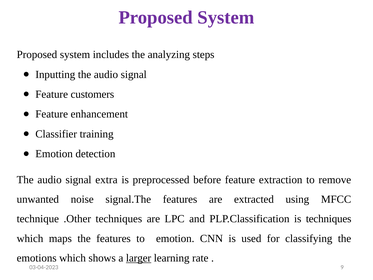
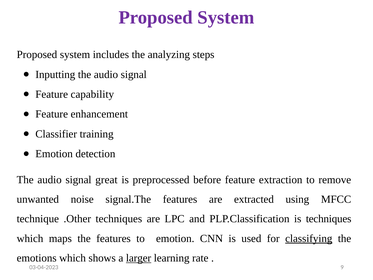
customers: customers -> capability (92, 94)
extra: extra -> great (106, 180)
classifying underline: none -> present (309, 238)
